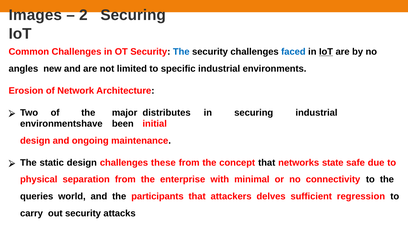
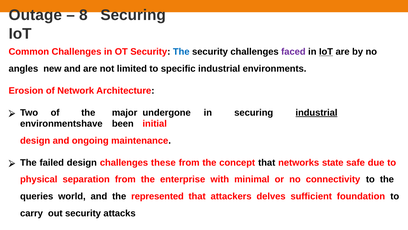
Images: Images -> Outage (35, 15)
2: 2 -> 8 (83, 15)
faced colour: blue -> purple (293, 52)
distributes: distributes -> undergone (167, 112)
industrial underline: none -> present (316, 112)
static: static -> failed (52, 162)
participants: participants -> represented (157, 196)
regression: regression -> foundation (361, 196)
